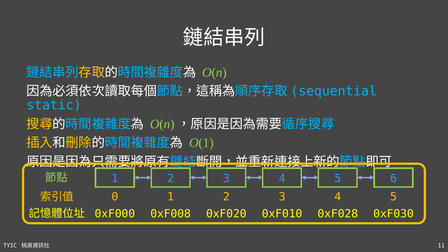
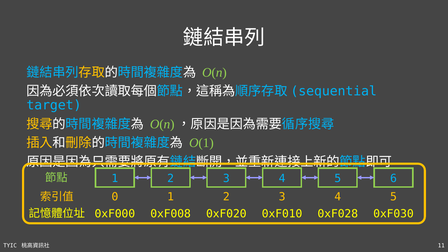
static: static -> target (54, 105)
